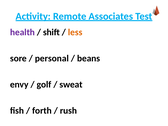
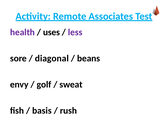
shift: shift -> uses (51, 32)
less colour: orange -> purple (75, 32)
personal: personal -> diagonal (52, 58)
forth: forth -> basis (42, 111)
